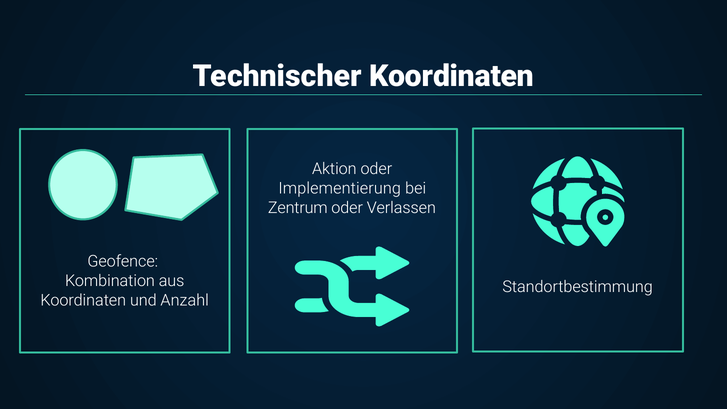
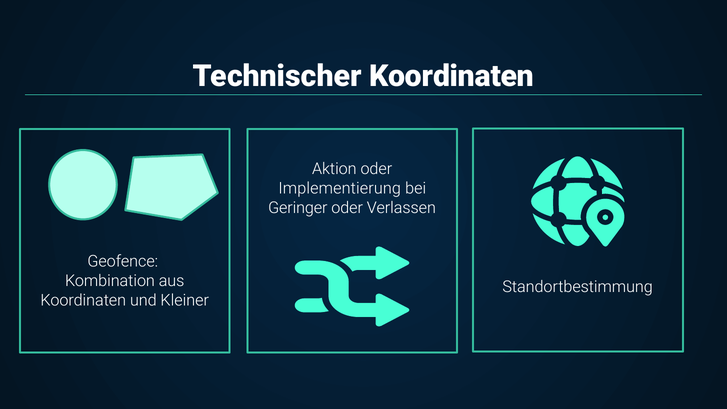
Zentrum: Zentrum -> Geringer (298, 208)
Anzahl: Anzahl -> Kleiner (185, 300)
